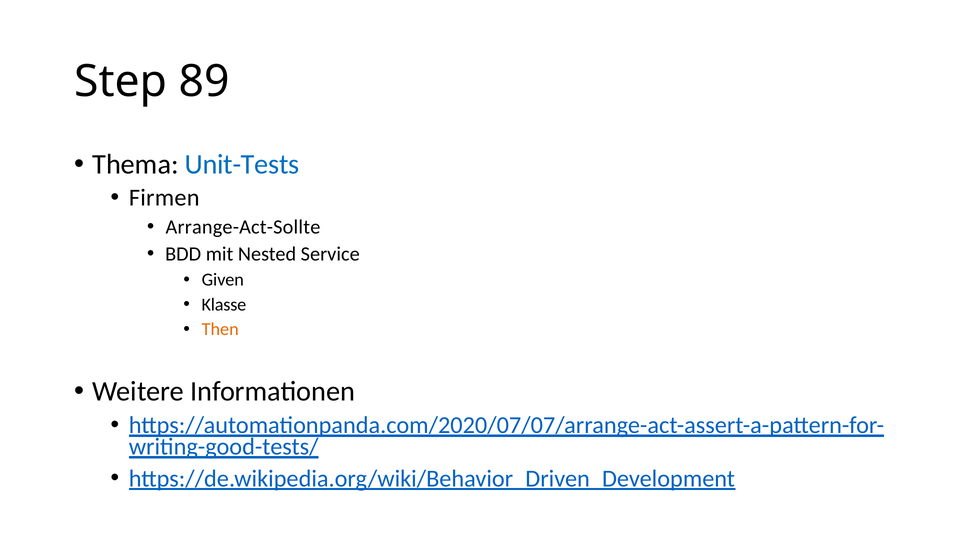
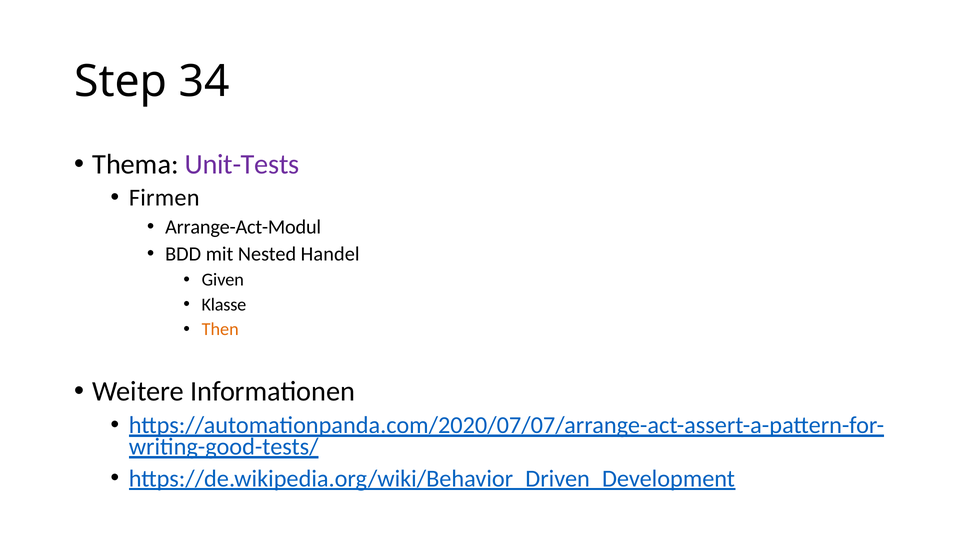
89: 89 -> 34 (204, 82)
Unit-Tests colour: blue -> purple (242, 164)
Arrange-Act-Sollte: Arrange-Act-Sollte -> Arrange-Act-Modul (243, 227)
Service: Service -> Handel (330, 254)
